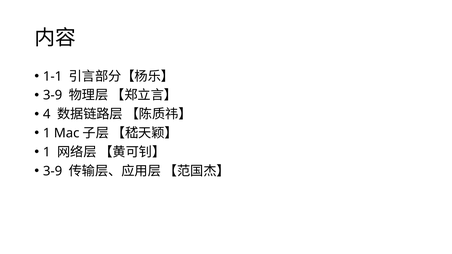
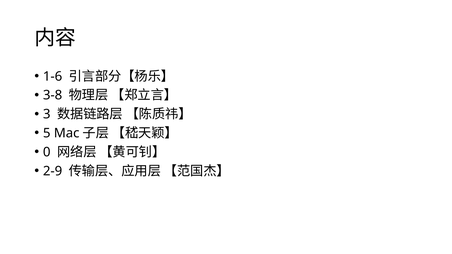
1-1: 1-1 -> 1-6 (53, 76)
3-9: 3-9 -> 3-8 (53, 95)
4: 4 -> 3 (47, 114)
1: 1 -> 5 (47, 133)
1: 1 -> 0 (47, 152)
3-9: 3-9 -> 2-9 (53, 171)
